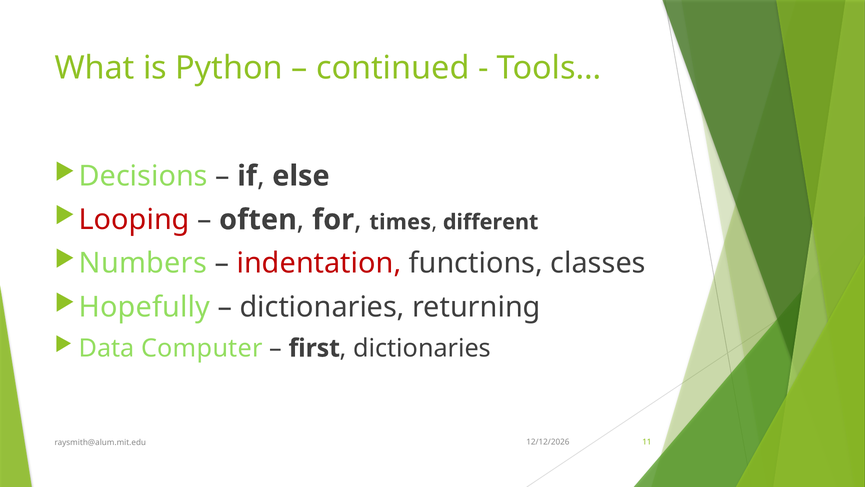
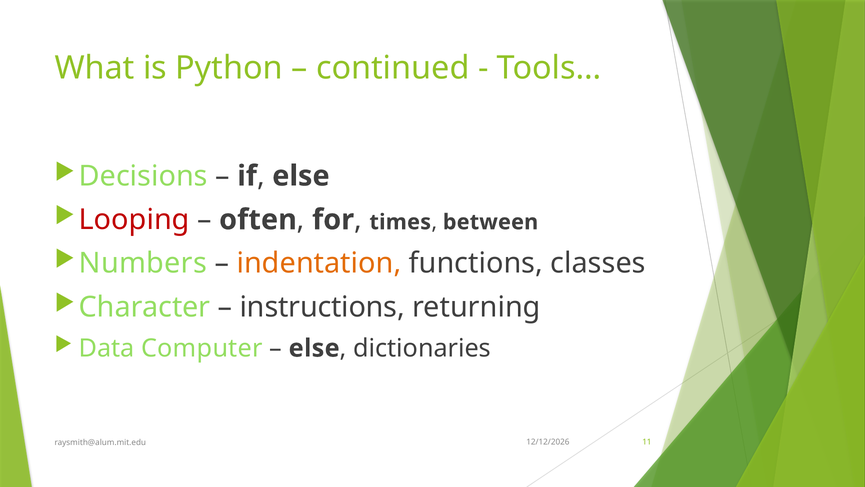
different: different -> between (491, 222)
indentation colour: red -> orange (319, 263)
Hopefully: Hopefully -> Character (145, 307)
dictionaries: dictionaries -> instructions (322, 307)
first: first -> else (314, 348)
